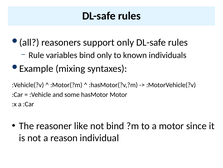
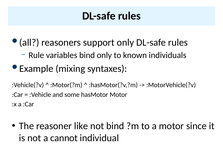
reason: reason -> cannot (64, 137)
